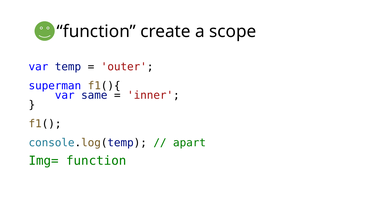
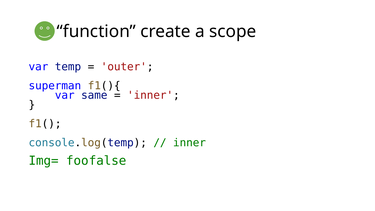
apart: apart -> inner (189, 143)
Img= function: function -> foofalse (96, 161)
